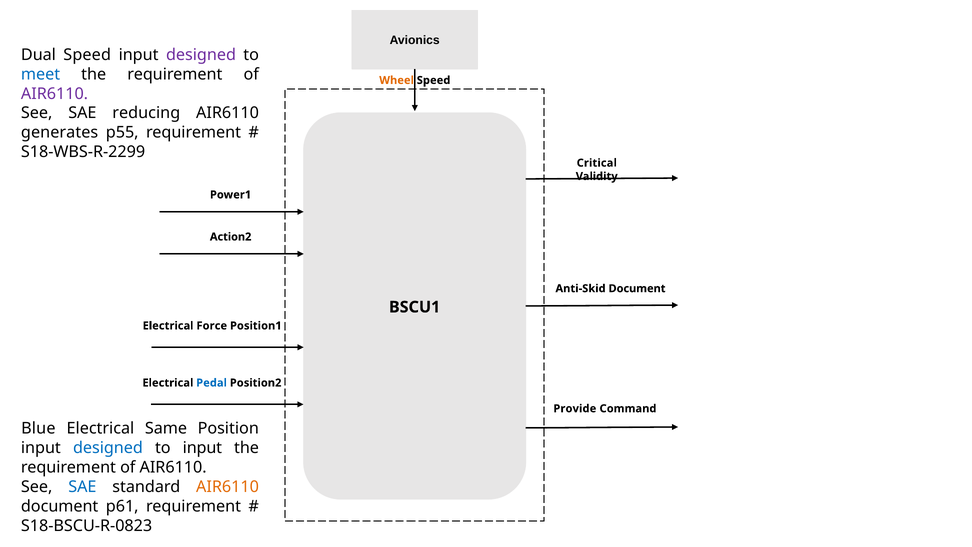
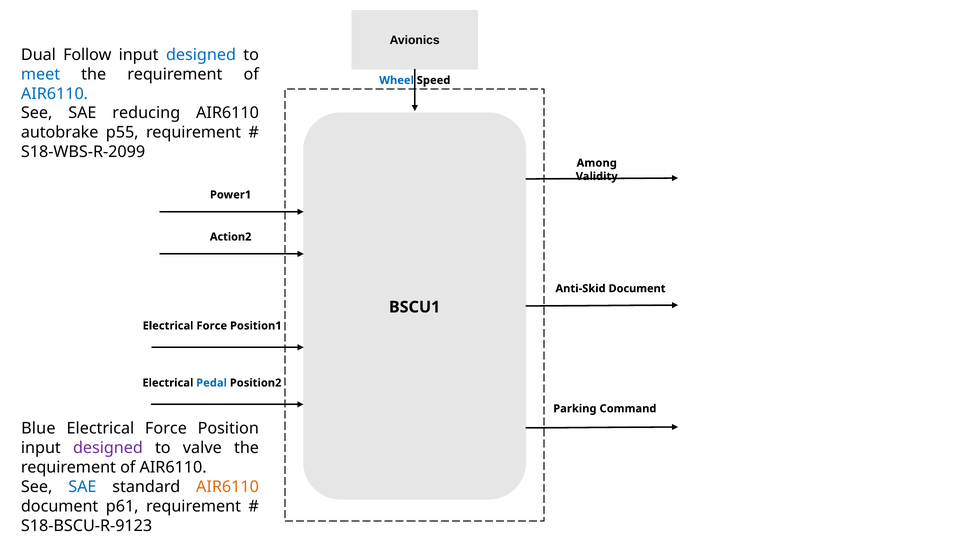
Dual Speed: Speed -> Follow (87, 55)
designed colour: purple -> blue (201, 55)
Wheel colour: orange -> blue (397, 80)
AIR6110 colour: purple -> blue (55, 94)
generates: generates -> autobrake (60, 133)
S18-WBS-R-2299: S18-WBS-R-2299 -> S18-WBS-R-2099 (83, 152)
Critical: Critical -> Among (597, 163)
Provide: Provide -> Parking (575, 408)
Same: Same -> Force (166, 428)
designed colour: blue -> purple (108, 448)
to input: input -> valve (202, 448)
S18-BSCU-R-0823: S18-BSCU-R-0823 -> S18-BSCU-R-9123 (87, 526)
